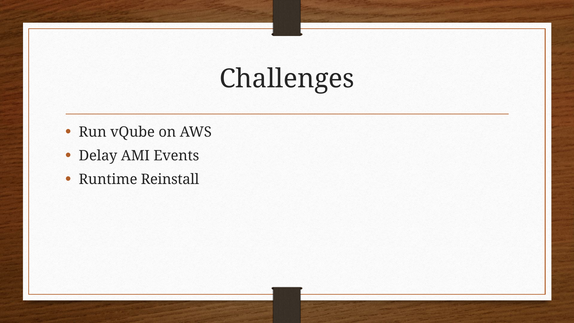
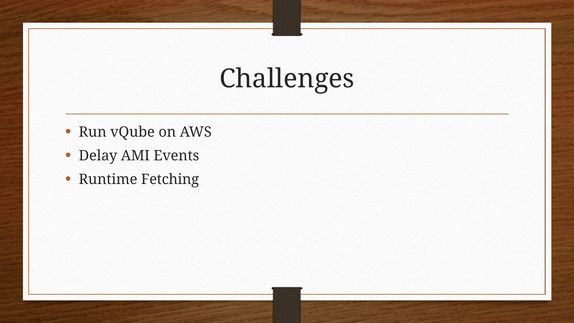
Reinstall: Reinstall -> Fetching (170, 180)
